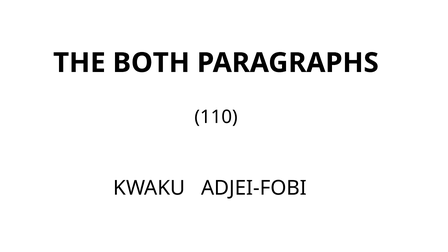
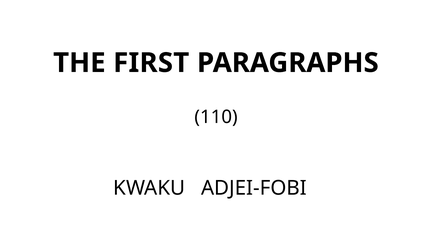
BOTH: BOTH -> FIRST (151, 63)
